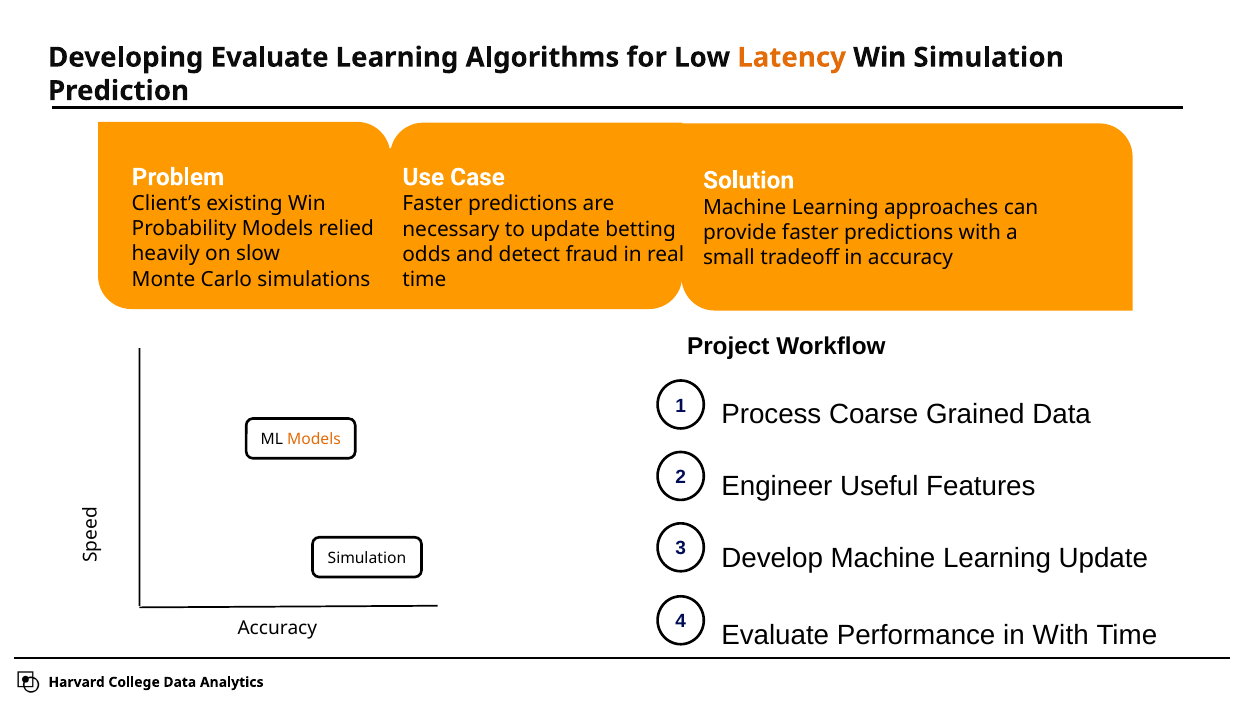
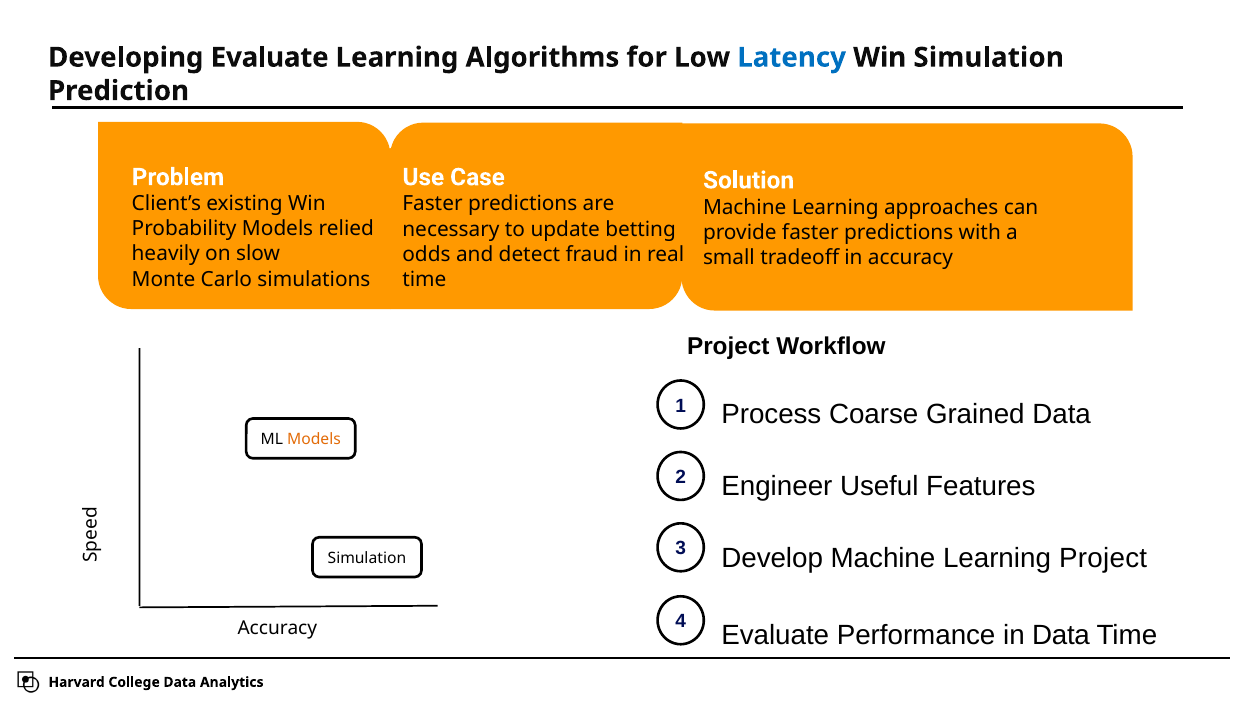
Latency colour: orange -> blue (792, 57)
Learning Update: Update -> Project (1103, 558)
in With: With -> Data (1061, 635)
